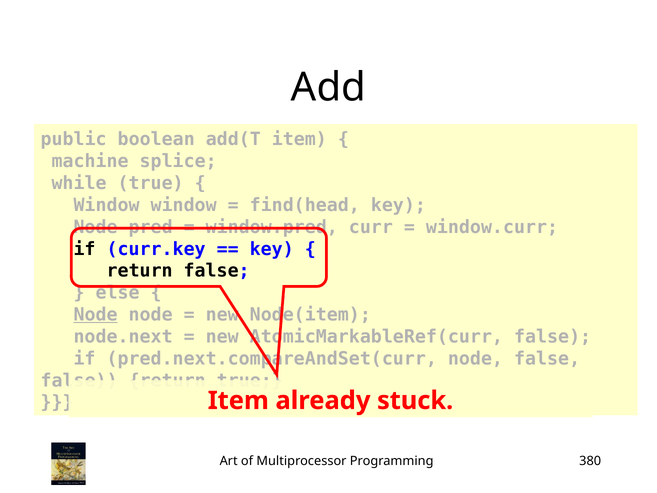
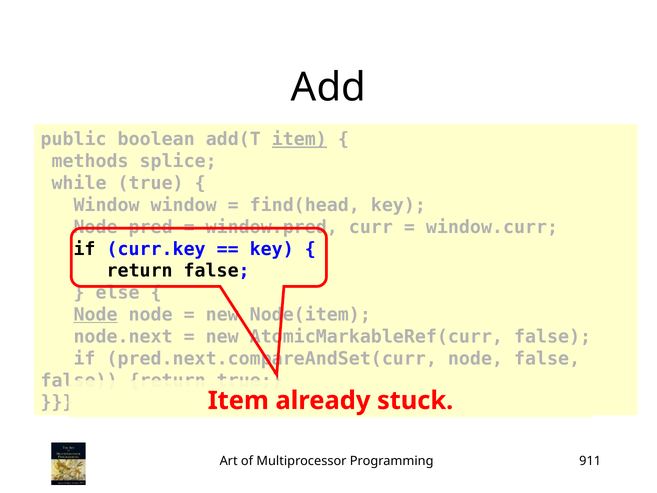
item underline: none -> present (299, 139)
machine: machine -> methods (90, 161)
380: 380 -> 911 (590, 461)
